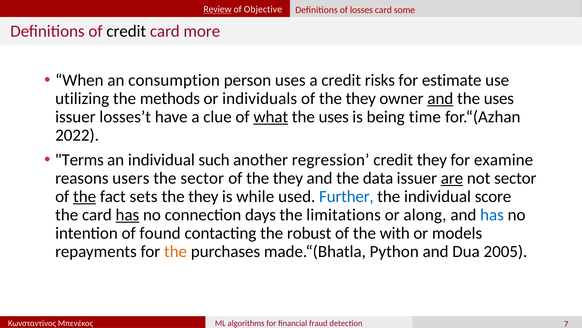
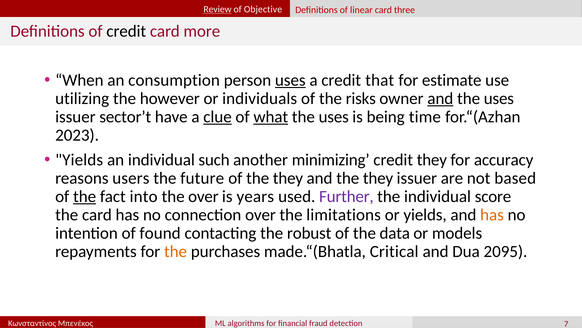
losses: losses -> linear (361, 10)
some: some -> three (405, 10)
uses underline: none -> present (290, 80)
risks: risks -> that (380, 80)
methods: methods -> however (170, 98)
they: they -> risks (361, 98)
losses’t: losses’t -> sector’t (125, 117)
clue underline: none -> present (218, 117)
2022: 2022 -> 2023 (77, 135)
Terms: Terms -> Yields (79, 159)
regression: regression -> minimizing (331, 159)
examine: examine -> accuracy (504, 159)
the sector: sector -> future (202, 178)
and the data: data -> they (378, 178)
are underline: present -> none (452, 178)
not sector: sector -> based (515, 178)
sets: sets -> into (144, 196)
they: they -> over (203, 196)
while: while -> years (255, 196)
Further colour: blue -> purple (346, 196)
has underline: present -> none (127, 214)
connection days: days -> over (260, 214)
or along: along -> yields (425, 214)
has colour: blue -> orange (492, 214)
with: with -> data (395, 233)
Python: Python -> Critical (394, 251)
2005: 2005 -> 2095 (505, 251)
